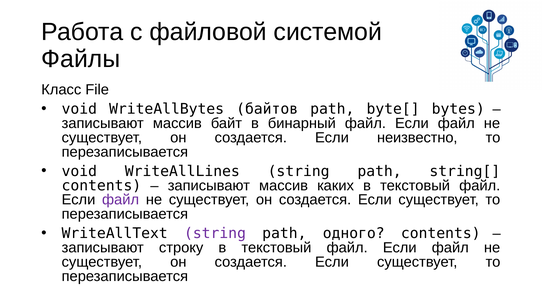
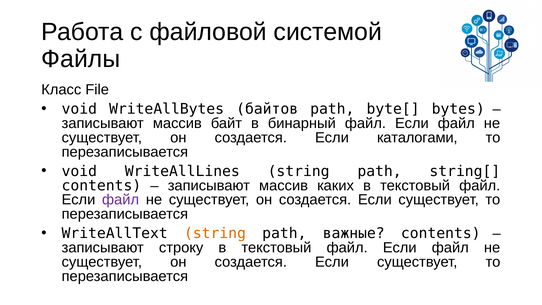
неизвестно: неизвестно -> каталогами (417, 138)
string colour: purple -> orange (215, 233)
одного: одного -> важные (354, 233)
